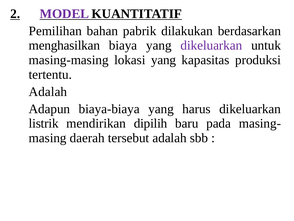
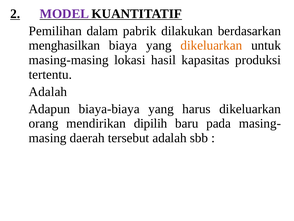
bahan: bahan -> dalam (102, 31)
dikeluarkan colour: purple -> orange (211, 45)
lokasi yang: yang -> hasil (164, 60)
listrik: listrik -> orang (44, 123)
